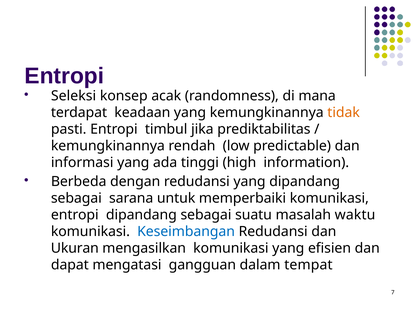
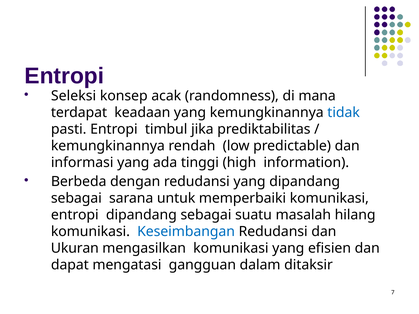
tidak colour: orange -> blue (344, 112)
waktu: waktu -> hilang (355, 215)
tempat: tempat -> ditaksir (309, 265)
